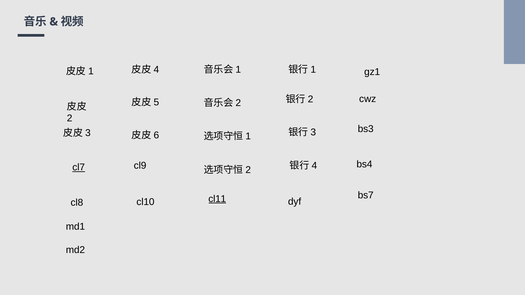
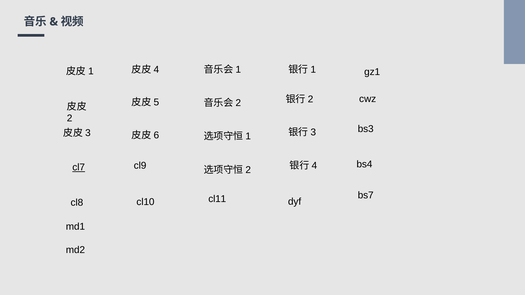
cl11 underline: present -> none (217, 199)
